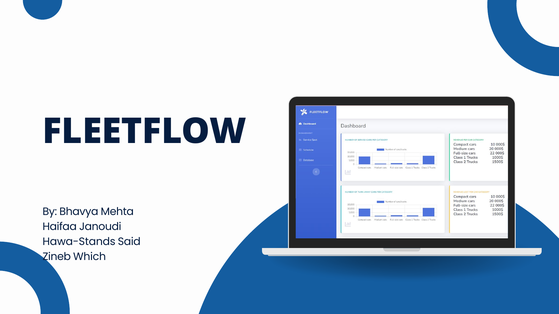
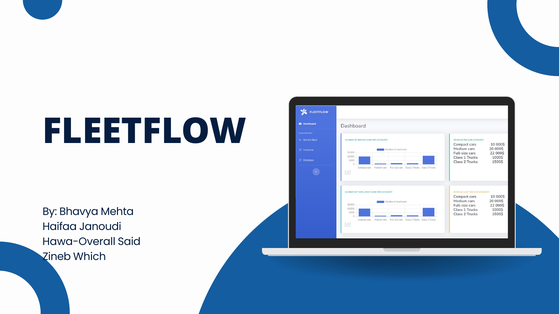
Hawa-Stands: Hawa-Stands -> Hawa-Overall (79, 242)
